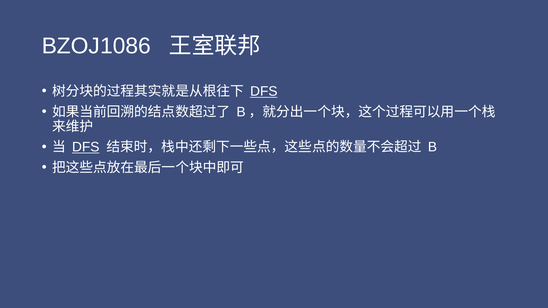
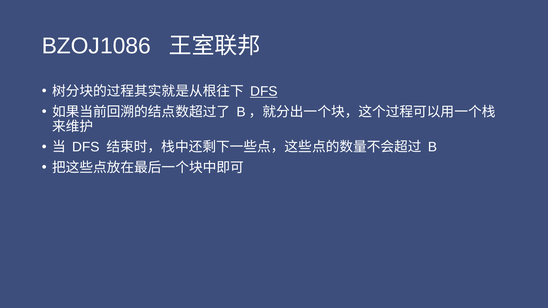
DFS underline: present -> none (86, 147)
